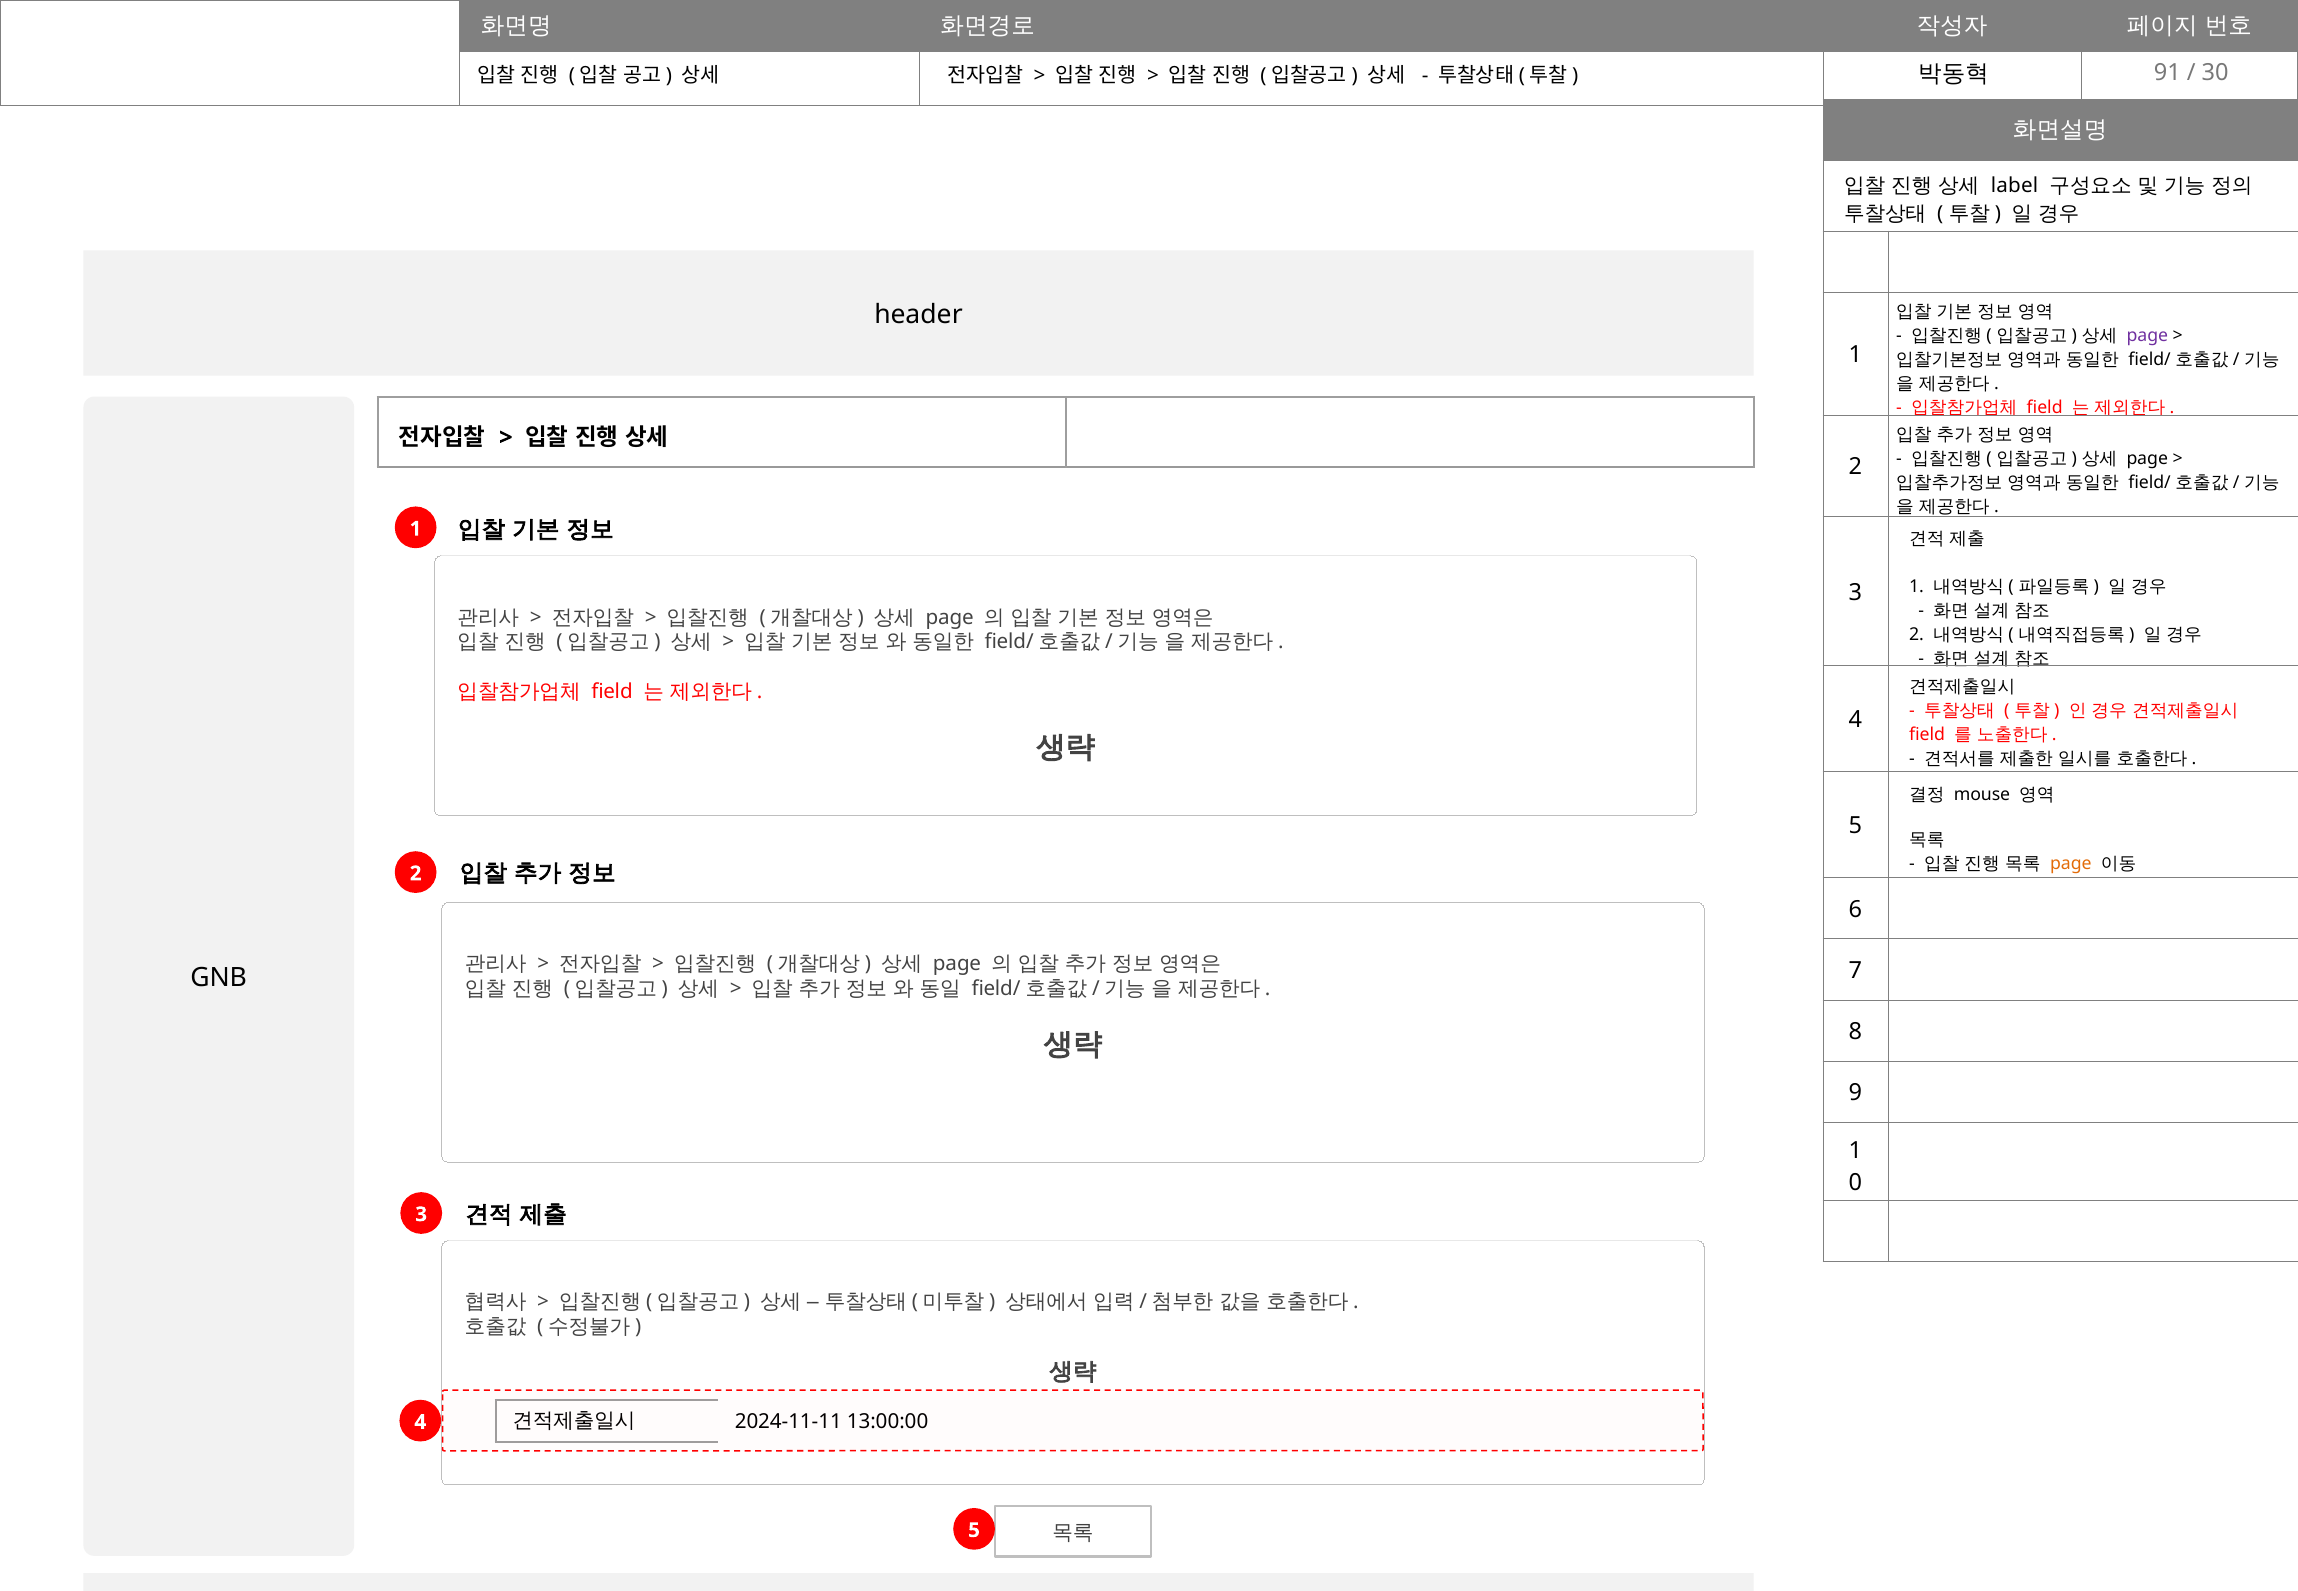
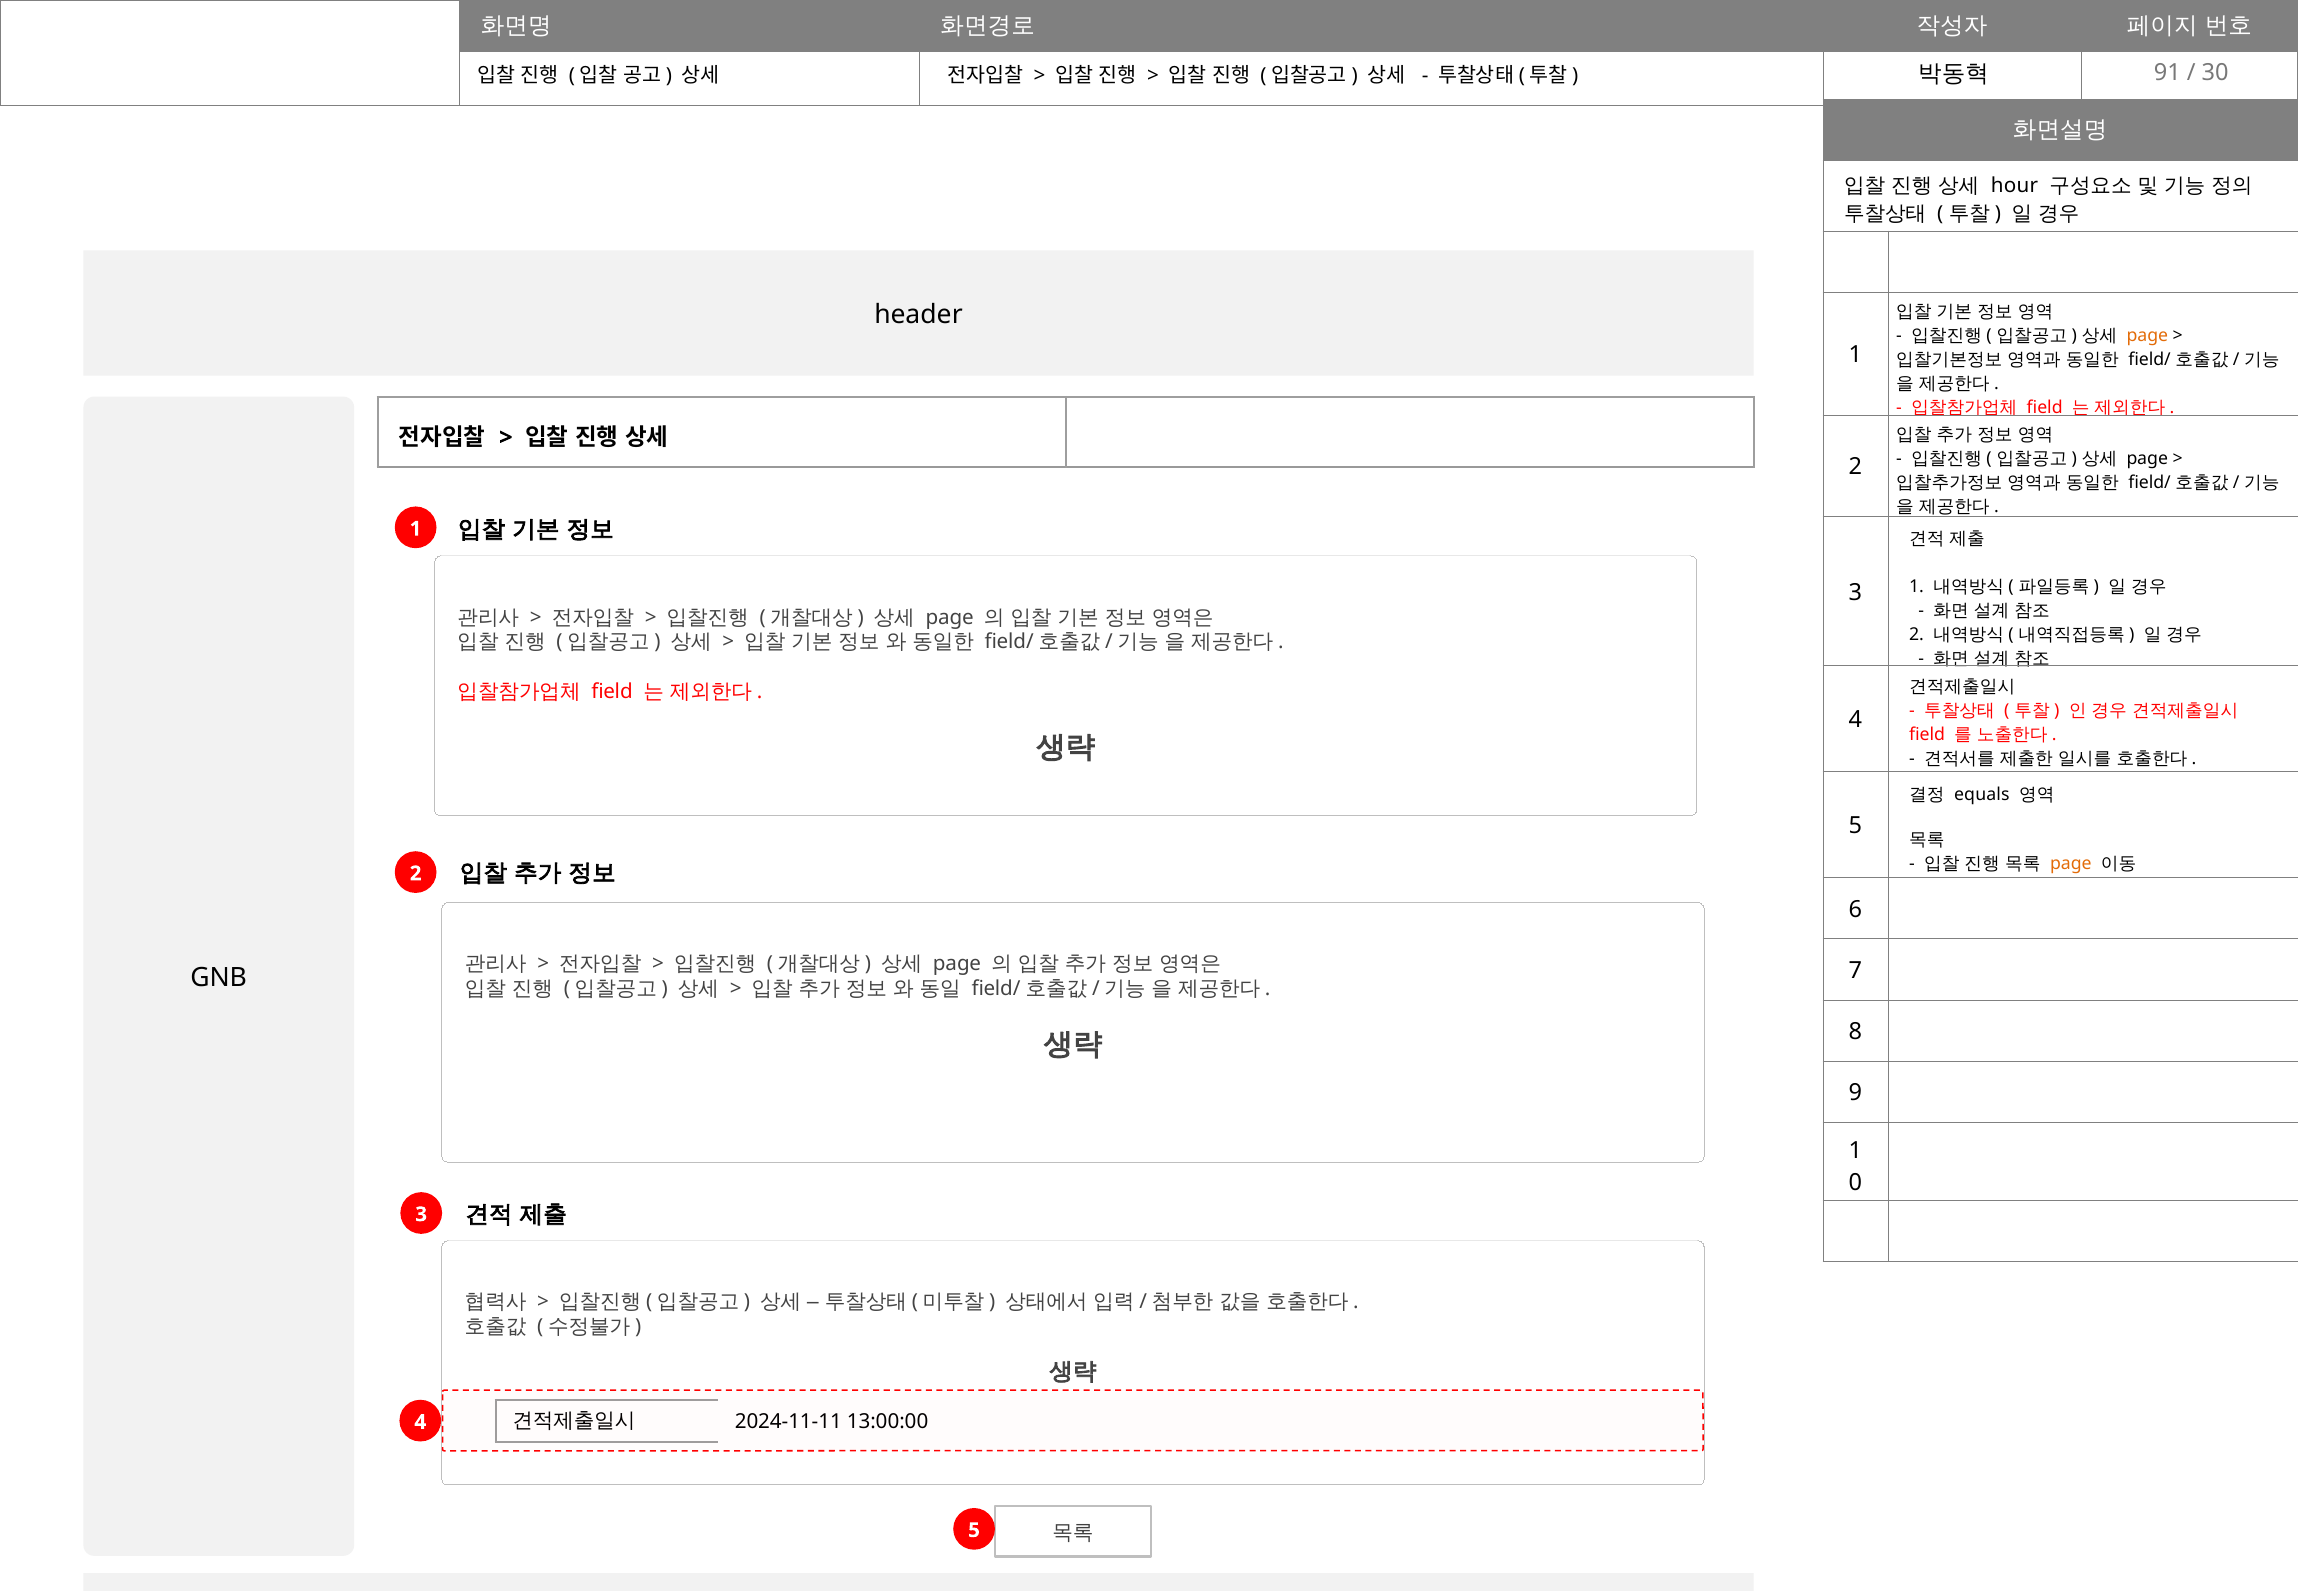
label: label -> hour (2015, 186)
page colour: purple -> orange (2147, 336)
mouse: mouse -> equals (1982, 795)
